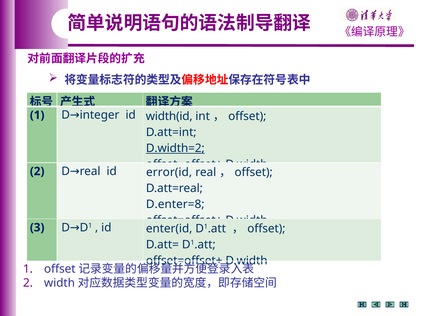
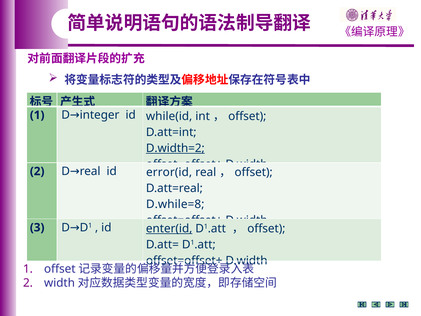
width(id: width(id -> while(id (169, 116)
D.enter=8: D.enter=8 -> D.while=8 (175, 204)
enter(id underline: none -> present (169, 228)
